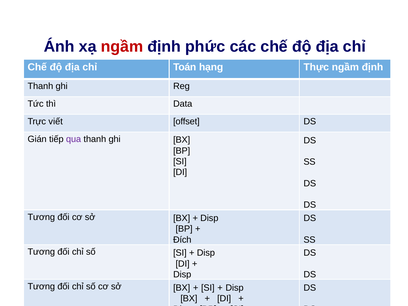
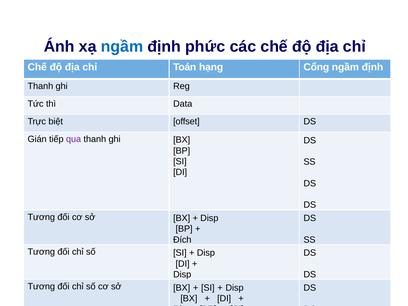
ngầm colour: red -> blue (122, 47)
Thực: Thực -> Cổng (316, 67)
viết: viết -> biệt (56, 121)
